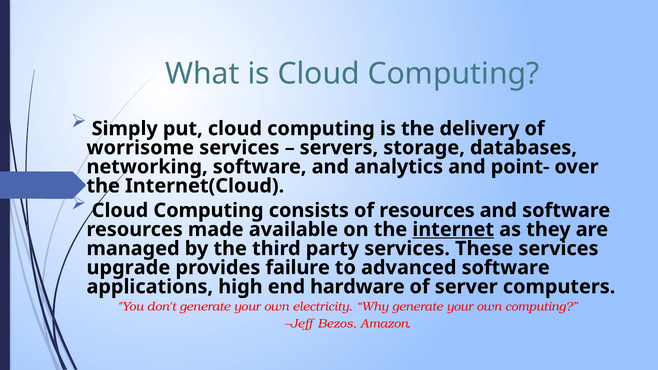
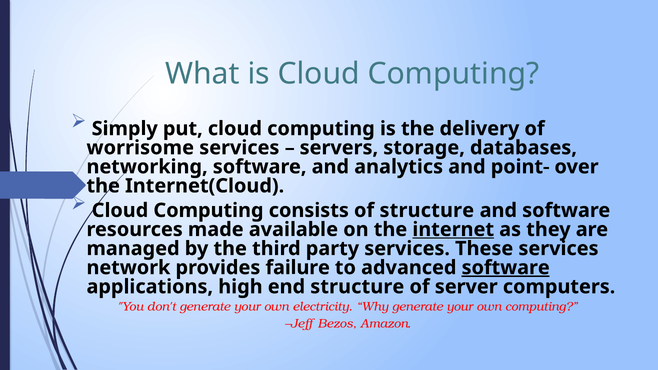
of resources: resources -> structure (427, 210)
upgrade: upgrade -> network (128, 268)
software underline: none -> present (506, 268)
end hardware: hardware -> structure (357, 287)
